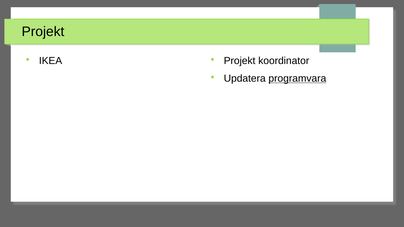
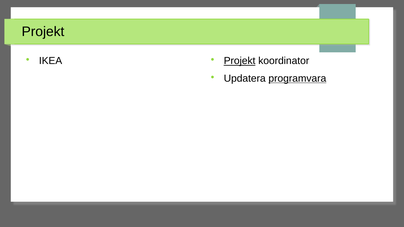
Projekt underline: none -> present (240, 61)
